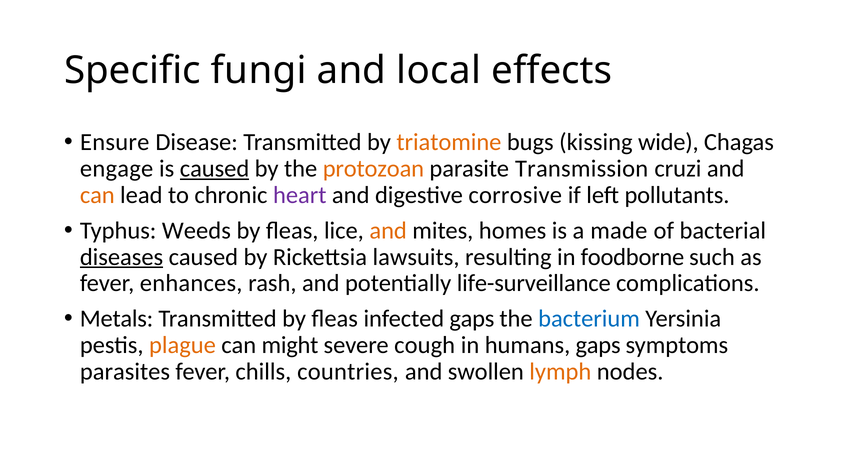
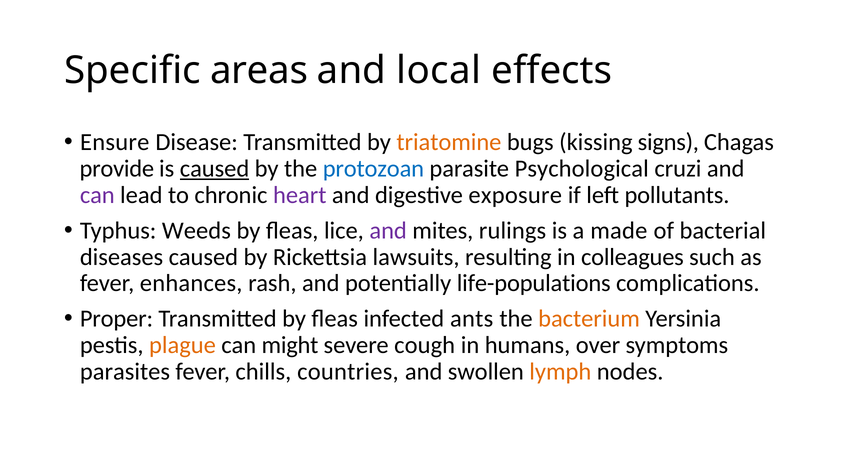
fungi: fungi -> areas (259, 71)
wide: wide -> signs (668, 142)
engage: engage -> provide (117, 169)
protozoan colour: orange -> blue (373, 169)
Transmission: Transmission -> Psychological (582, 169)
can colour: orange -> purple (97, 195)
corrosive: corrosive -> exposure (515, 195)
and colour: orange -> purple (388, 230)
homes: homes -> rulings (513, 230)
diseases underline: present -> none (122, 257)
foodborne: foodborne -> colleagues (632, 257)
life-surveillance: life-surveillance -> life-populations (534, 283)
Metals: Metals -> Proper (117, 319)
infected gaps: gaps -> ants (472, 319)
bacterium colour: blue -> orange (589, 319)
humans gaps: gaps -> over (598, 345)
